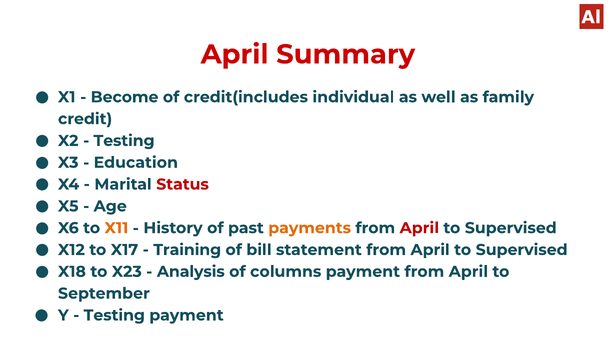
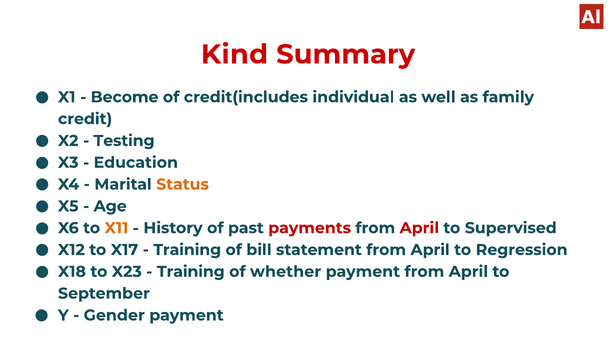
April: April -> Kind (234, 54)
Status colour: red -> orange (183, 185)
payments colour: orange -> red (310, 228)
Supervised: Supervised -> Regression (522, 250)
Analysis: Analysis -> Training (191, 272)
columns: columns -> whether (286, 272)
Testing: Testing -> Gender (114, 316)
